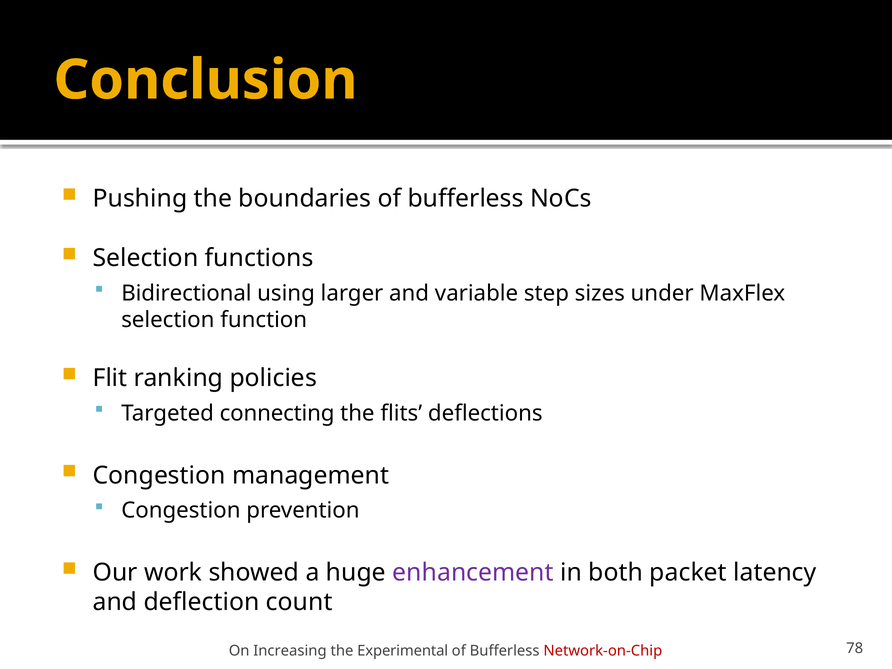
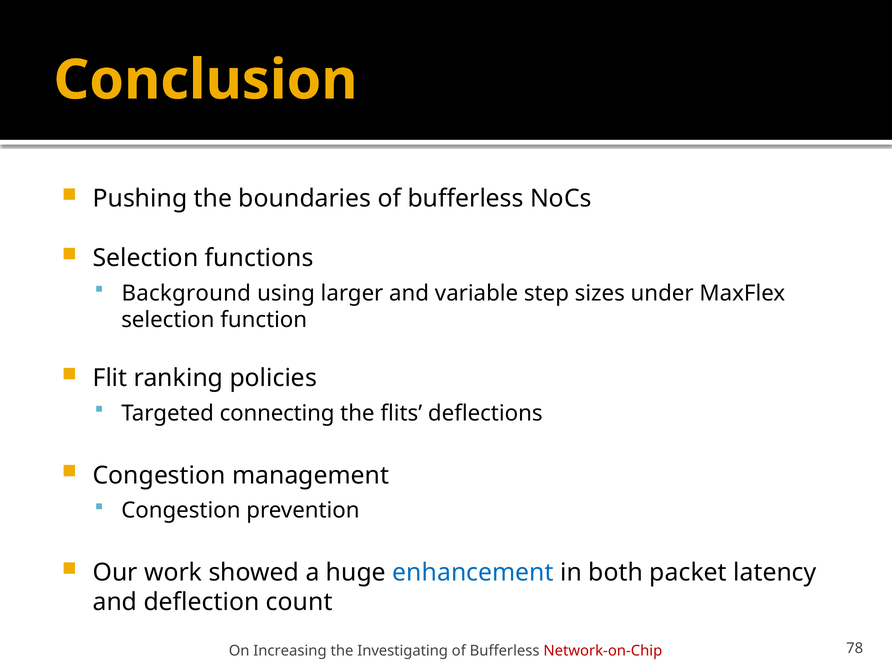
Bidirectional: Bidirectional -> Background (186, 293)
enhancement colour: purple -> blue (473, 572)
Experimental: Experimental -> Investigating (403, 651)
